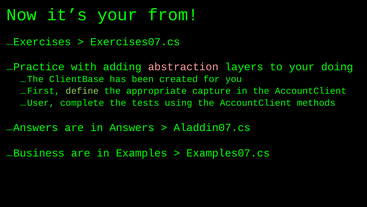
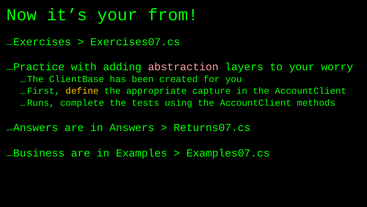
doing: doing -> worry (337, 67)
define colour: light green -> yellow (82, 91)
User: User -> Runs (41, 102)
Aladdin07.cs: Aladdin07.cs -> Returns07.cs (212, 127)
